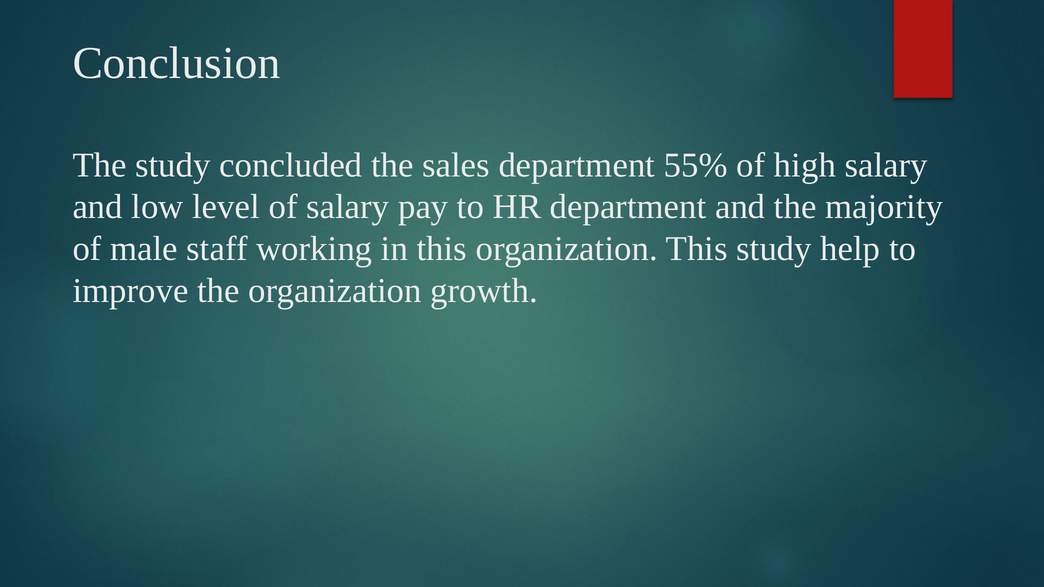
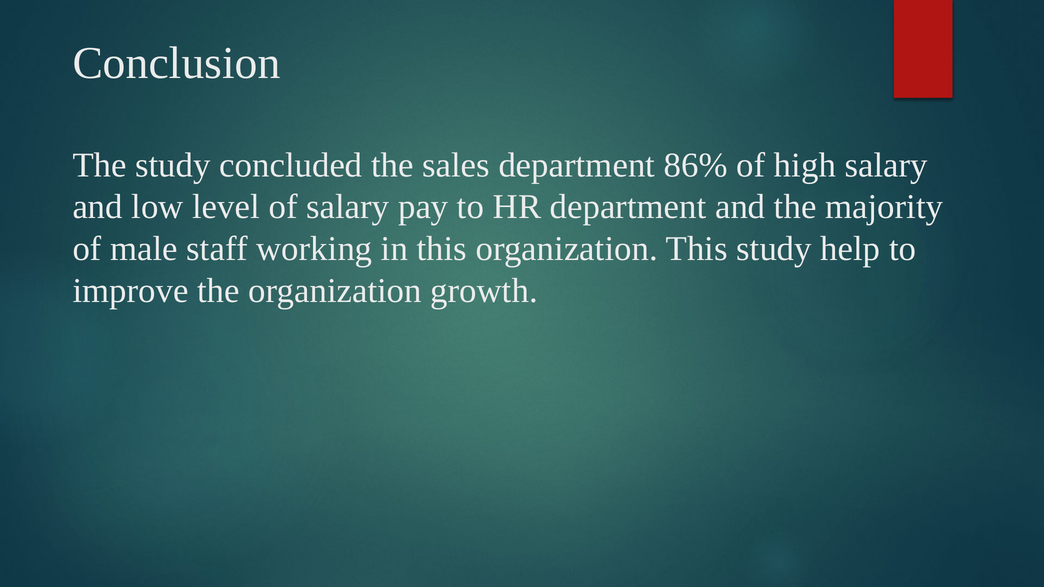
55%: 55% -> 86% (696, 165)
